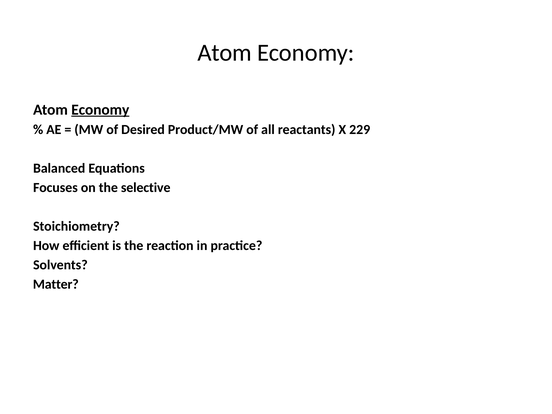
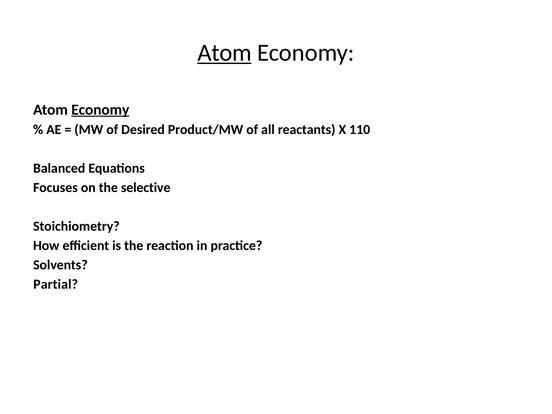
Atom underline: none -> present (225, 53)
229: 229 -> 110 (360, 130)
Matter: Matter -> Partial (56, 284)
